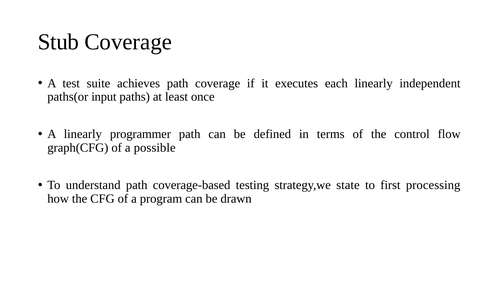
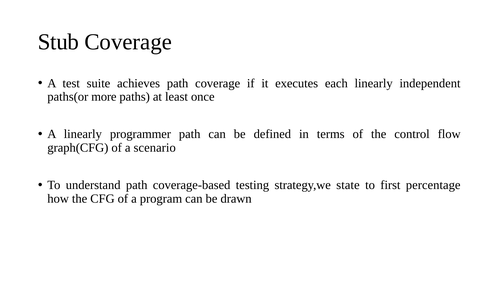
input: input -> more (104, 97)
possible: possible -> scenario (155, 148)
processing: processing -> percentage (433, 185)
